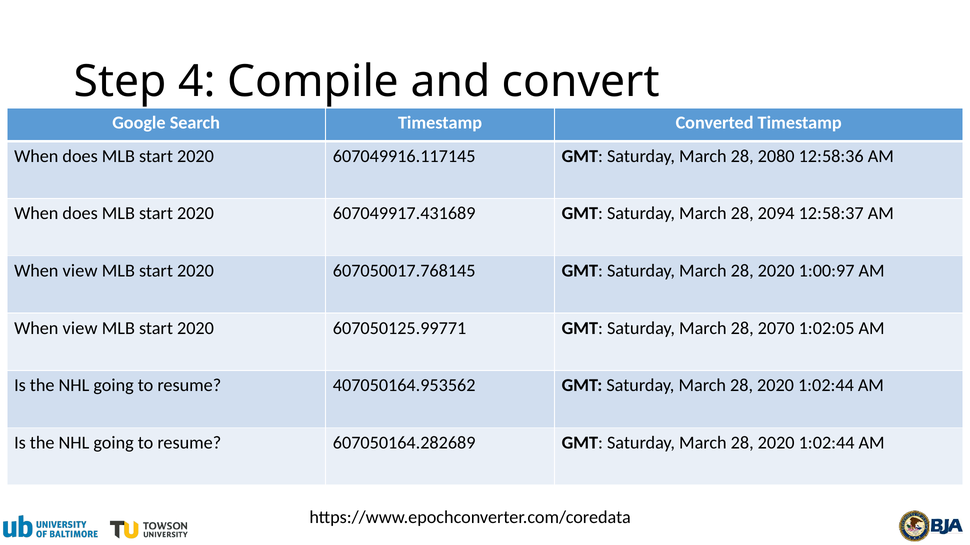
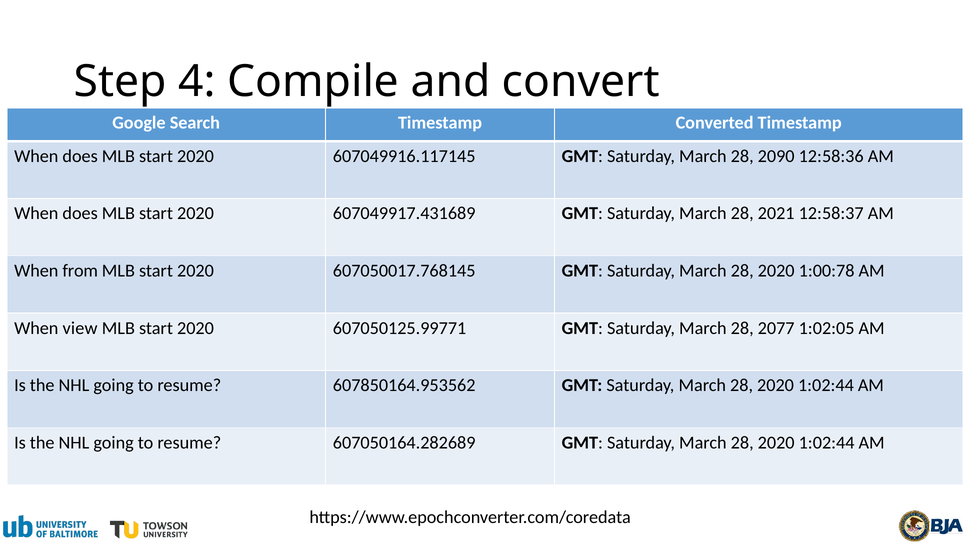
2080: 2080 -> 2090 (776, 156)
2094: 2094 -> 2021 (776, 214)
view: view -> from (80, 271)
1:00:97: 1:00:97 -> 1:00:78 (827, 271)
2070: 2070 -> 2077 (776, 328)
407050164.953562: 407050164.953562 -> 607850164.953562 (404, 386)
